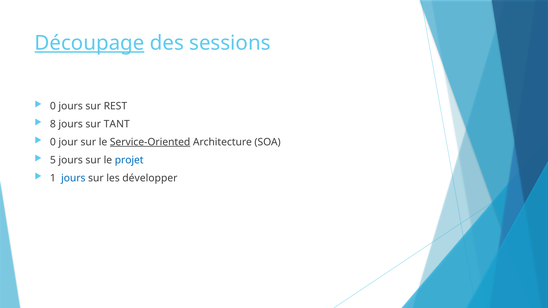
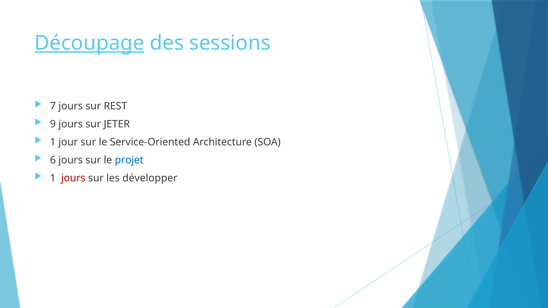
0: 0 -> 7 (53, 106)
8: 8 -> 9 (53, 124)
TANT: TANT -> JETER (117, 124)
0: 0 -> 1 (53, 142)
Service-Oriented underline: present -> none (150, 142)
5: 5 -> 6 (53, 160)
jours colour: blue -> red (73, 178)
